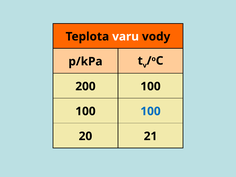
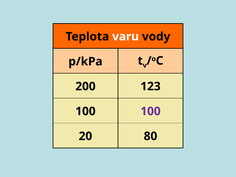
200 100: 100 -> 123 (151, 86)
100 colour: blue -> purple (151, 111)
21: 21 -> 80 (150, 136)
